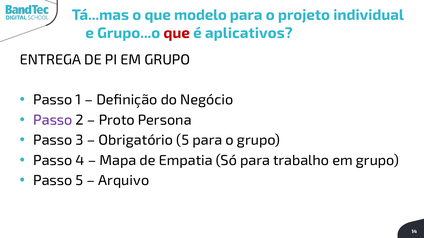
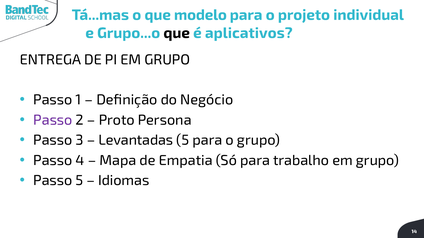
que colour: red -> black (177, 33)
Obrigatório: Obrigatório -> Levantadas (136, 140)
Arquivo: Arquivo -> Idiomas (124, 181)
